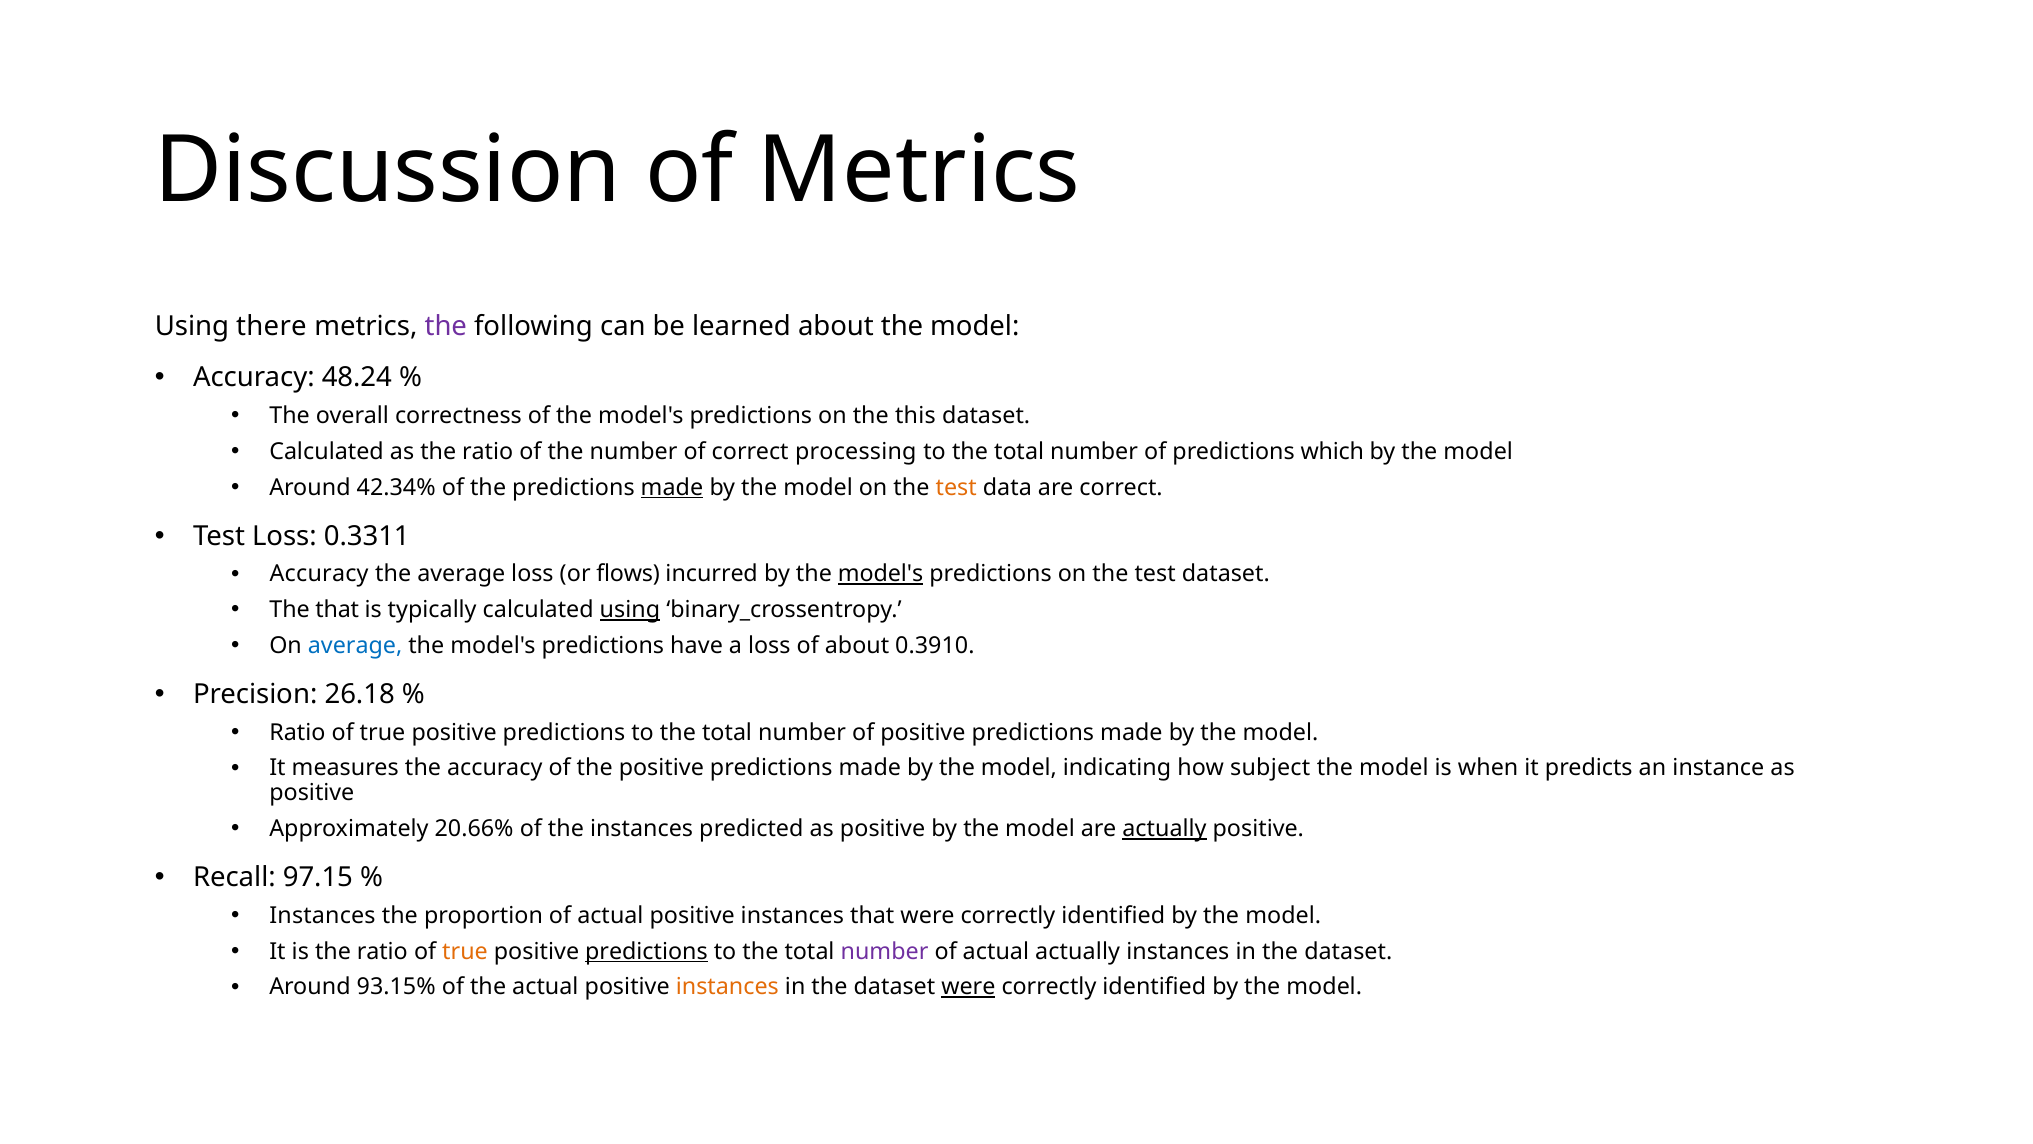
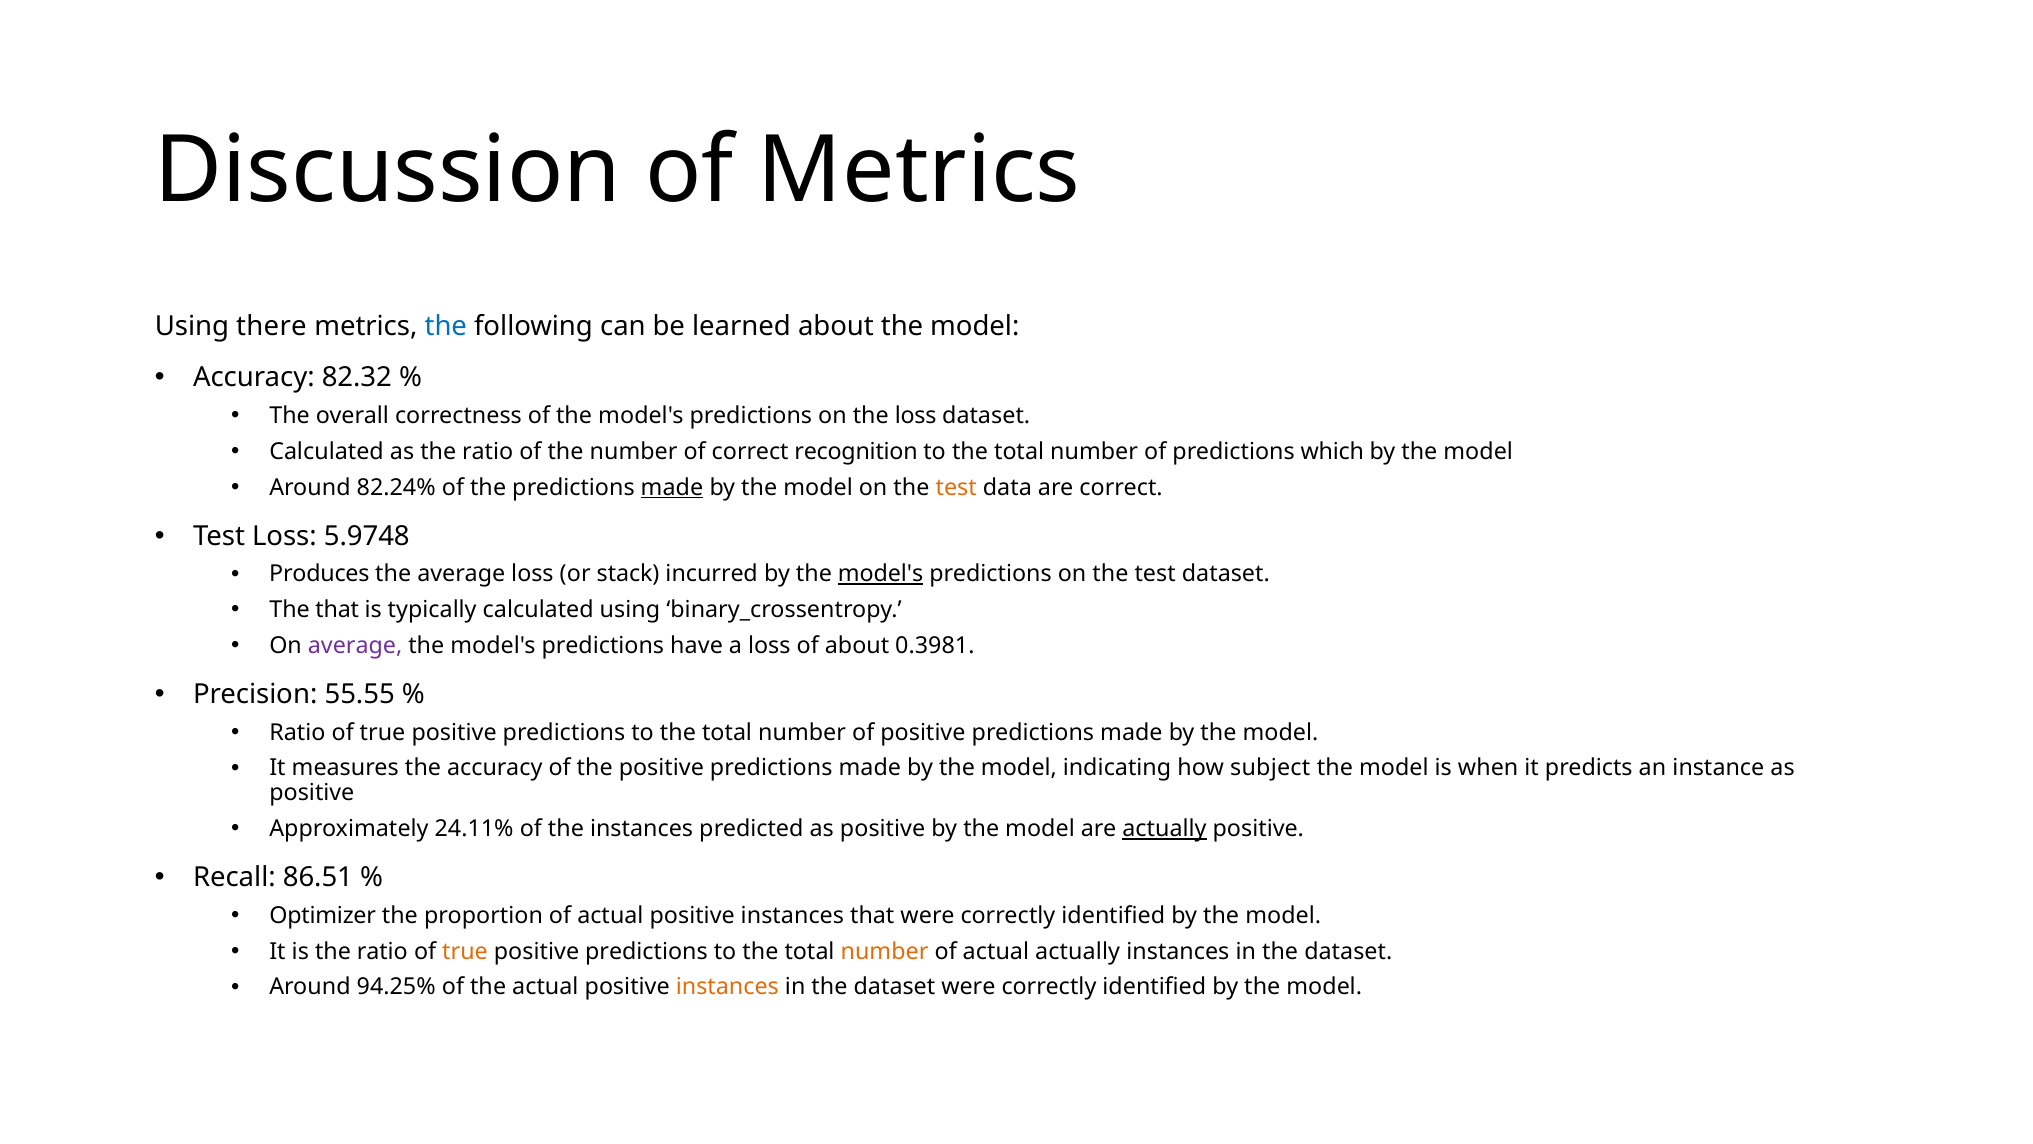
the colour: purple -> blue (446, 327)
48.24: 48.24 -> 82.32 (357, 378)
the this: this -> loss (916, 416)
processing: processing -> recognition (856, 452)
42.34%: 42.34% -> 82.24% (396, 487)
0.3311: 0.3311 -> 5.9748 (367, 536)
Accuracy: Accuracy -> Produces (319, 574)
flows: flows -> stack (628, 574)
using underline: present -> none (630, 610)
average colour: blue -> purple (355, 645)
0.3910: 0.3910 -> 0.3981 (935, 645)
26.18: 26.18 -> 55.55 (360, 694)
20.66%: 20.66% -> 24.11% (474, 829)
97.15: 97.15 -> 86.51 (318, 877)
Instances: Instances -> Optimizer (323, 915)
predictions underline: present -> none (646, 951)
number colour: purple -> orange (885, 951)
93.15%: 93.15% -> 94.25% (396, 987)
were underline: present -> none (968, 987)
